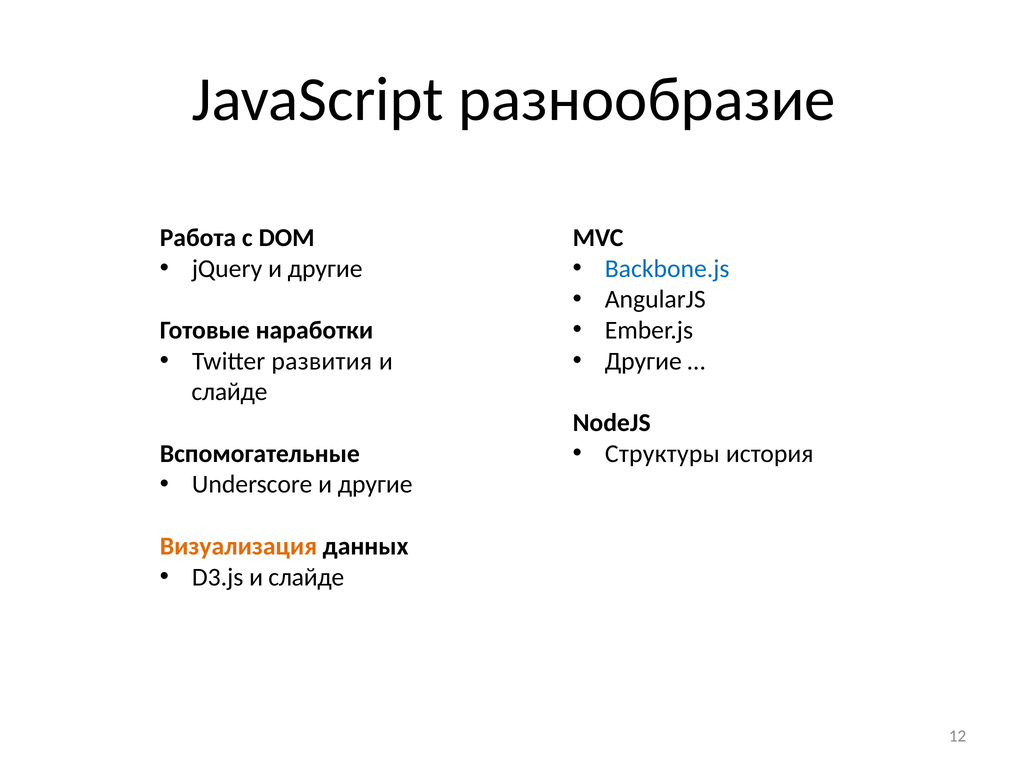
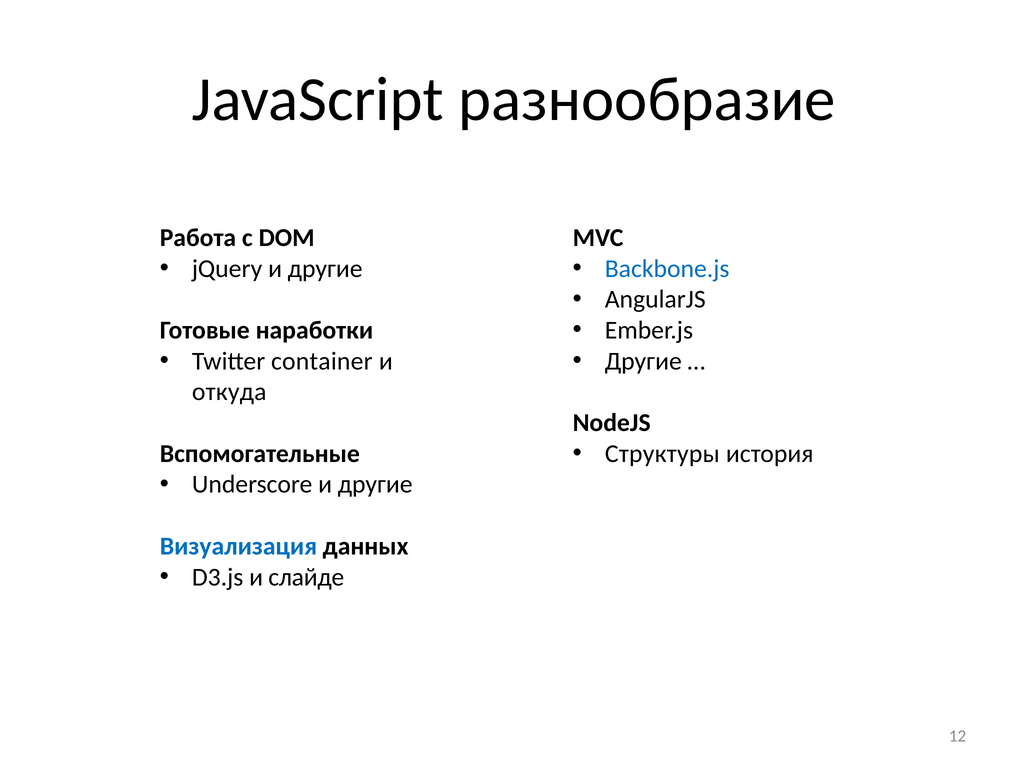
развития: развития -> container (322, 361)
слайде: слайде -> откуда (229, 392)
Визуализация colour: orange -> blue (238, 546)
